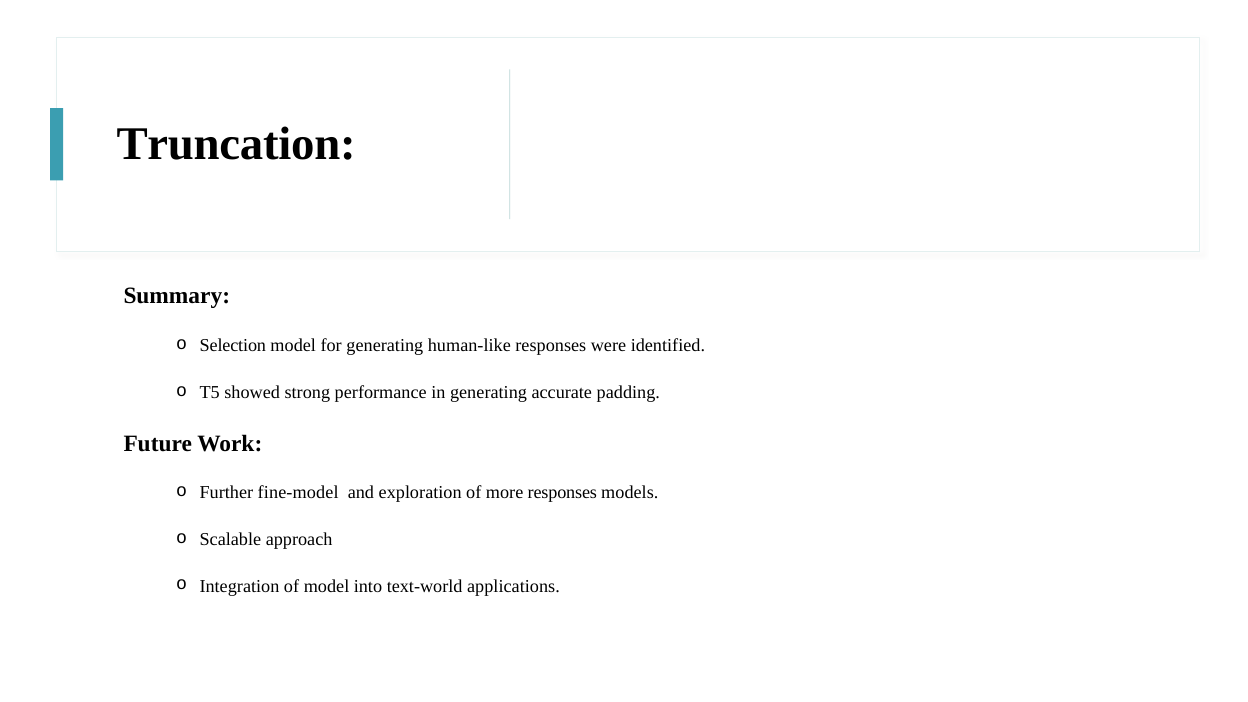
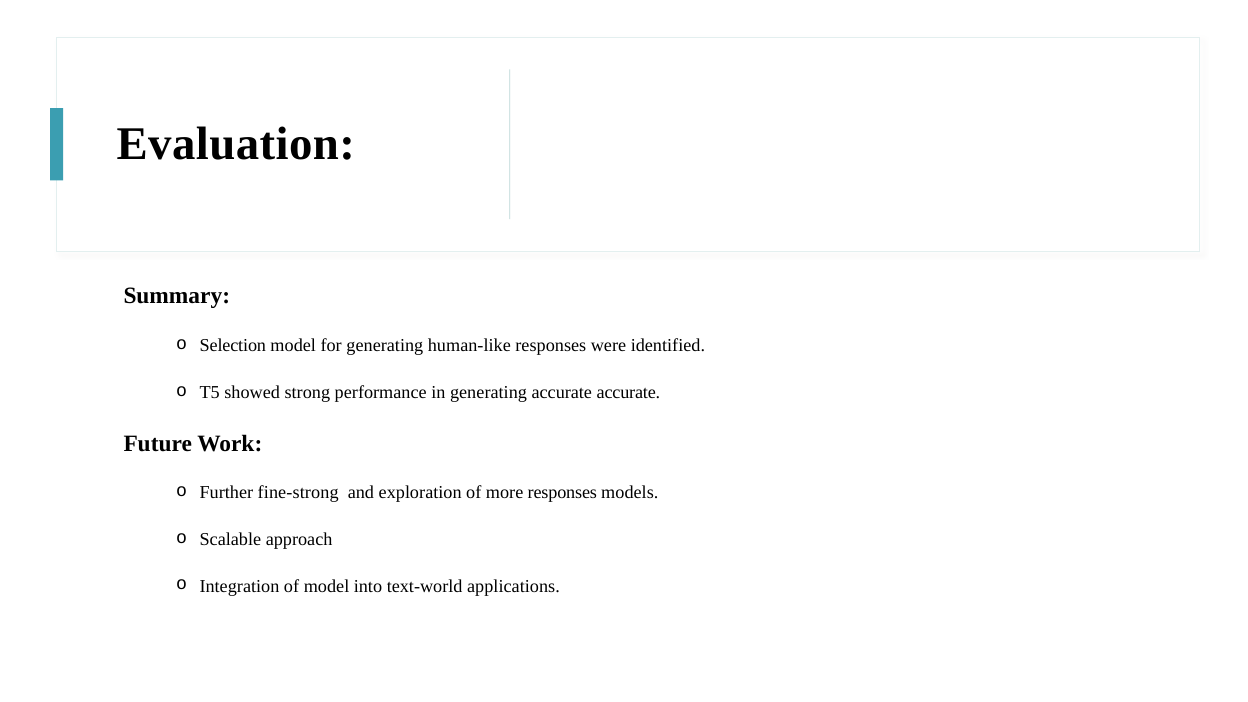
Truncation: Truncation -> Evaluation (236, 144)
accurate padding: padding -> accurate (628, 393)
fine-model: fine-model -> fine-strong (298, 493)
